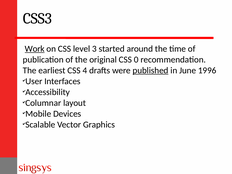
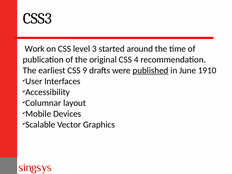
Work underline: present -> none (35, 49)
0: 0 -> 4 (136, 60)
4: 4 -> 9 (85, 70)
1996: 1996 -> 1910 (207, 70)
